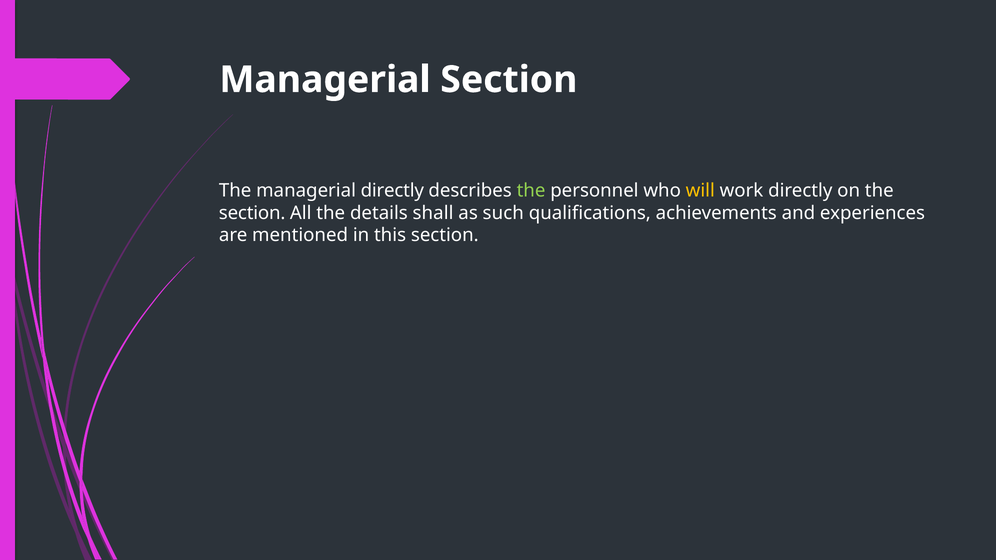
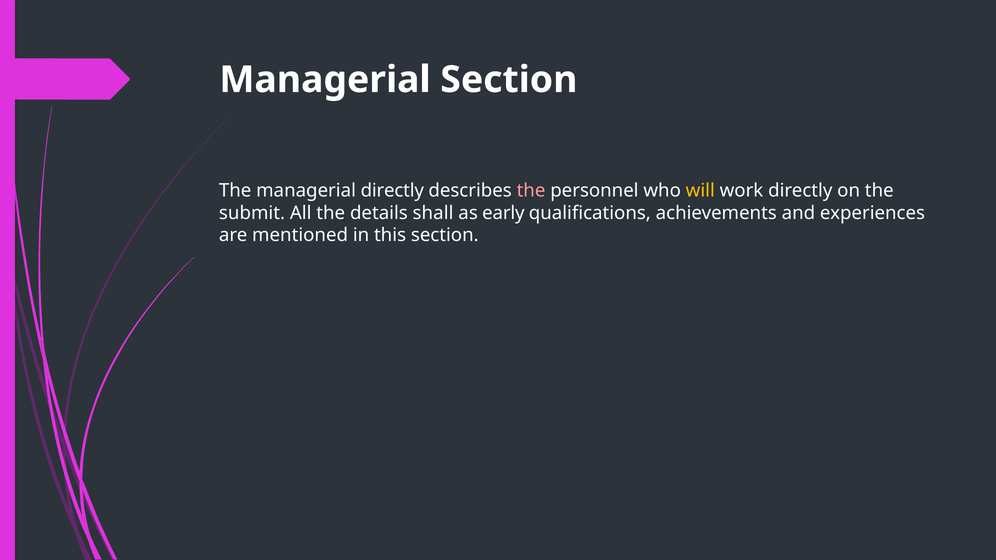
the colour: light green -> pink (531, 191)
section: section -> submit (252, 213)
such: such -> early (503, 213)
